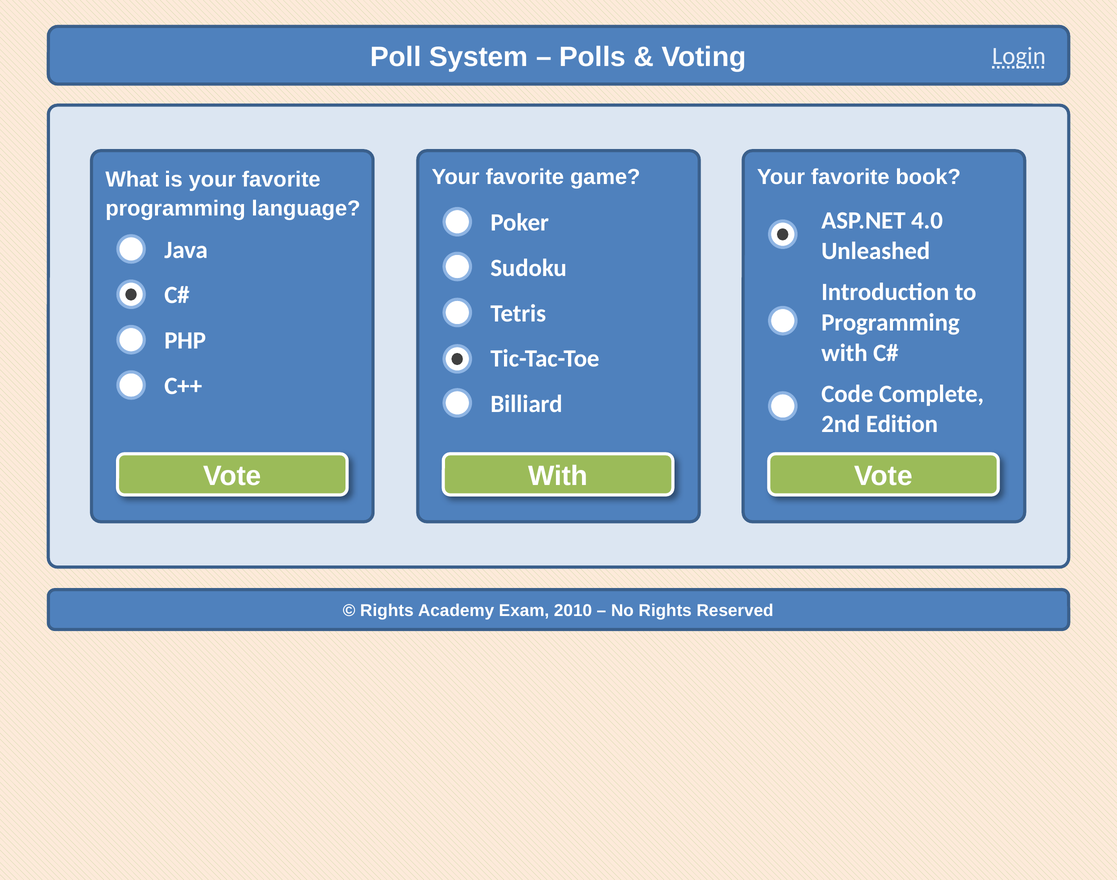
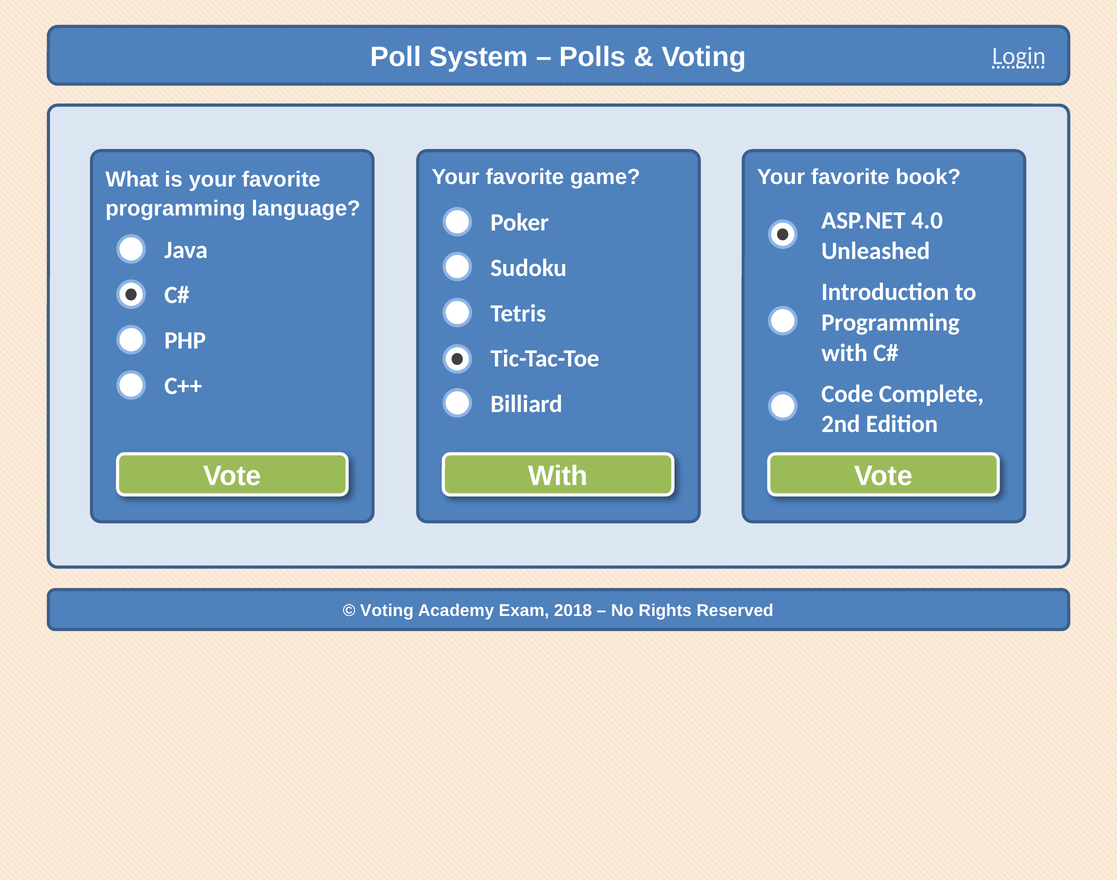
Rights: Rights -> Voting (387, 610)
2010: 2010 -> 2018 (573, 610)
